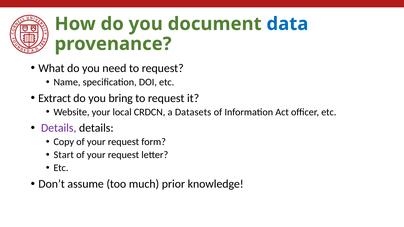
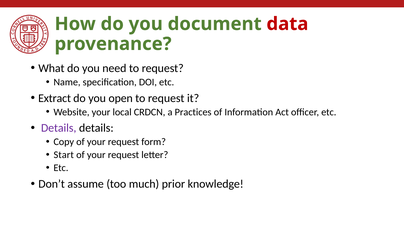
data colour: blue -> red (287, 24)
bring: bring -> open (121, 98)
Datasets: Datasets -> Practices (193, 112)
